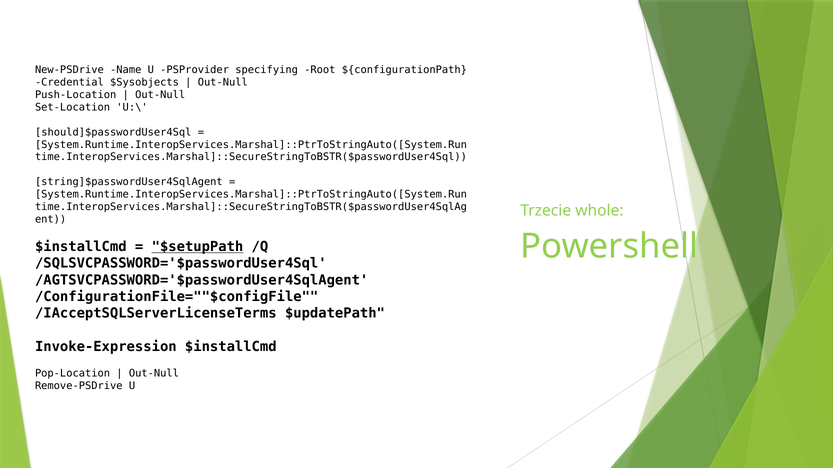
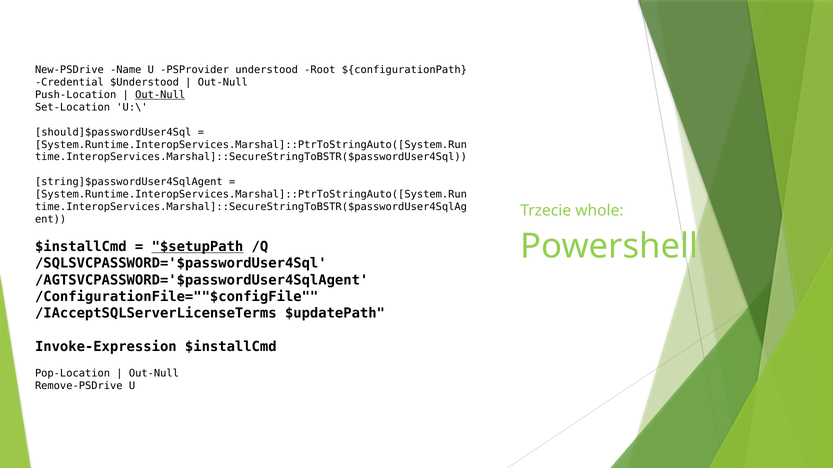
specifying: specifying -> understood (267, 70)
$Sysobjects: $Sysobjects -> $Understood (145, 82)
Out-Null underline: none -> present (160, 95)
